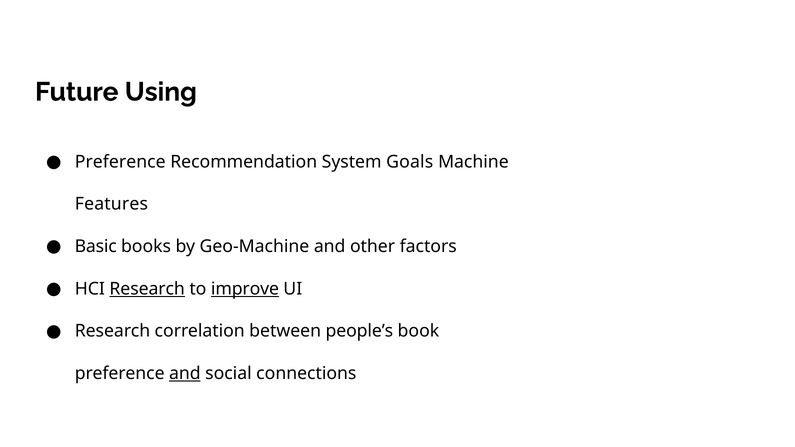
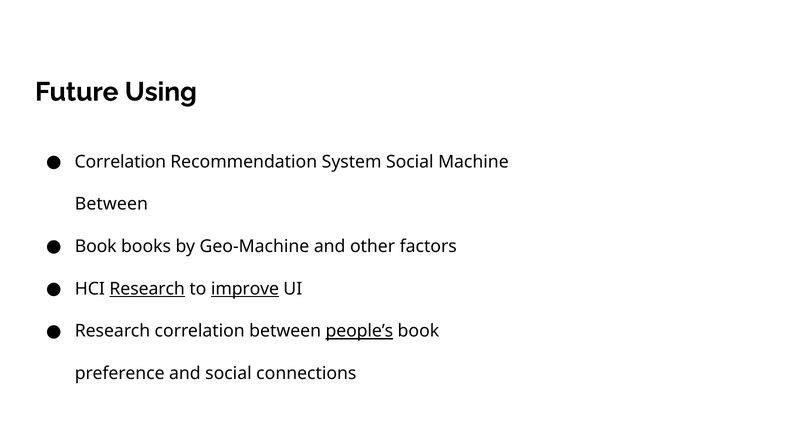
Preference: Preference -> Correlation (120, 162)
System Goals: Goals -> Social (410, 162)
Features: Features -> Between (111, 204)
Basic: Basic -> Book (96, 247)
people’s underline: none -> present (359, 331)
and underline: present -> none (185, 374)
